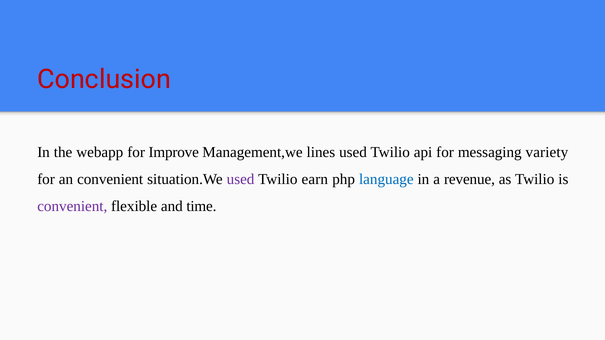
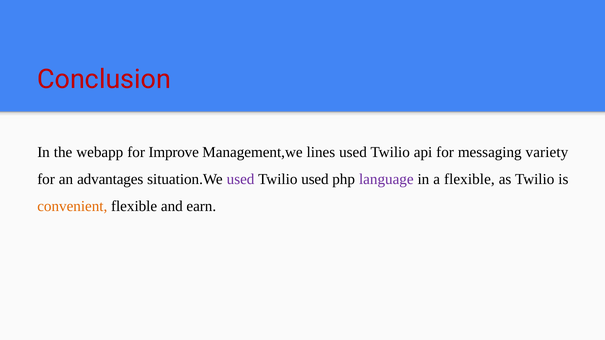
an convenient: convenient -> advantages (110, 179)
Twilio earn: earn -> used (315, 179)
language colour: blue -> purple (386, 179)
a revenue: revenue -> flexible (469, 179)
convenient colour: purple -> orange (72, 207)
time: time -> earn (201, 207)
